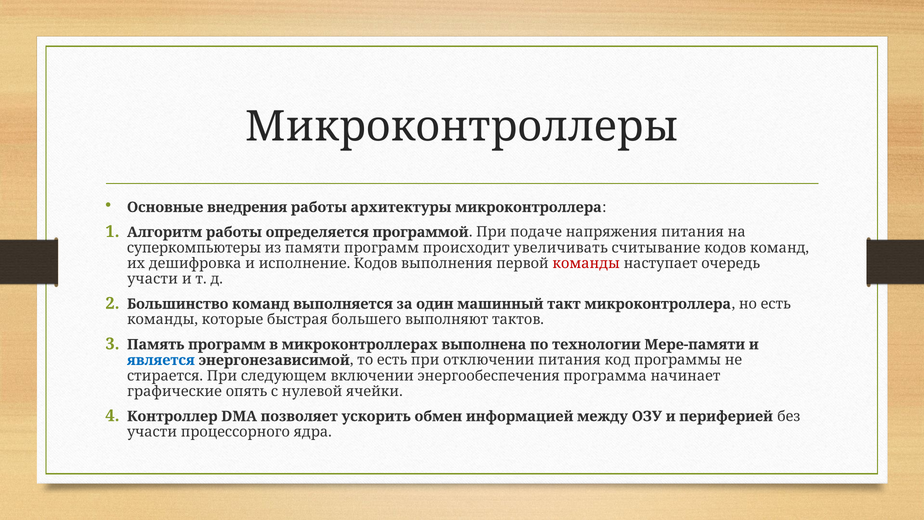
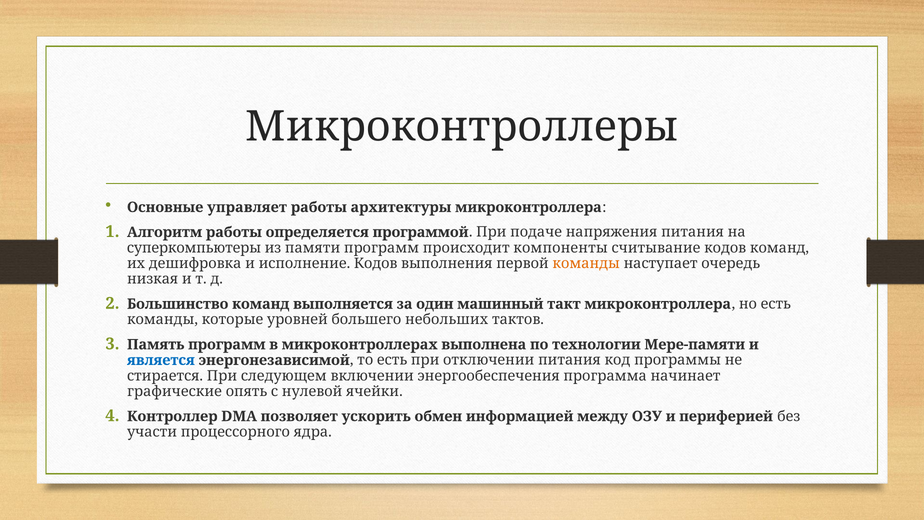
внедрения: внедрения -> управляет (247, 207)
увеличивать: увеличивать -> компоненты (561, 248)
команды colour: red -> orange (586, 263)
участи: участи -> низкая (153, 279)
быстрая: быстрая -> уровней (297, 319)
выполняют: выполняют -> небольших (447, 319)
